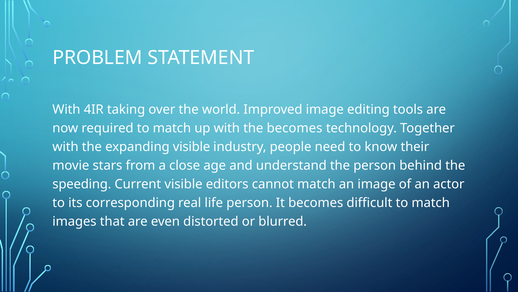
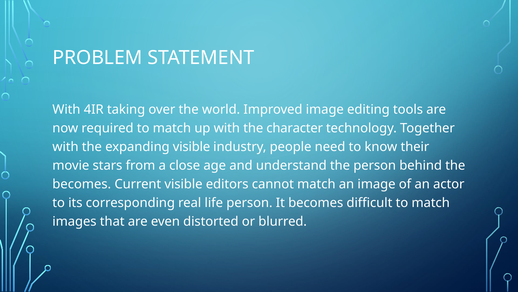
the becomes: becomes -> character (295, 128)
speeding: speeding -> becomes (82, 184)
